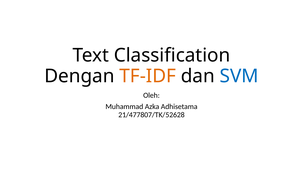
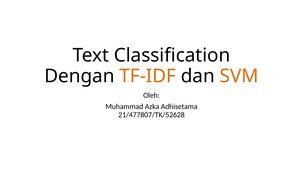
SVM colour: blue -> orange (239, 76)
